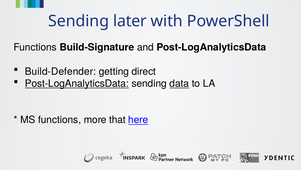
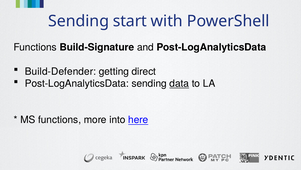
later: later -> start (130, 21)
Post-LogAnalyticsData underline: present -> none (77, 83)
that: that -> into (117, 119)
